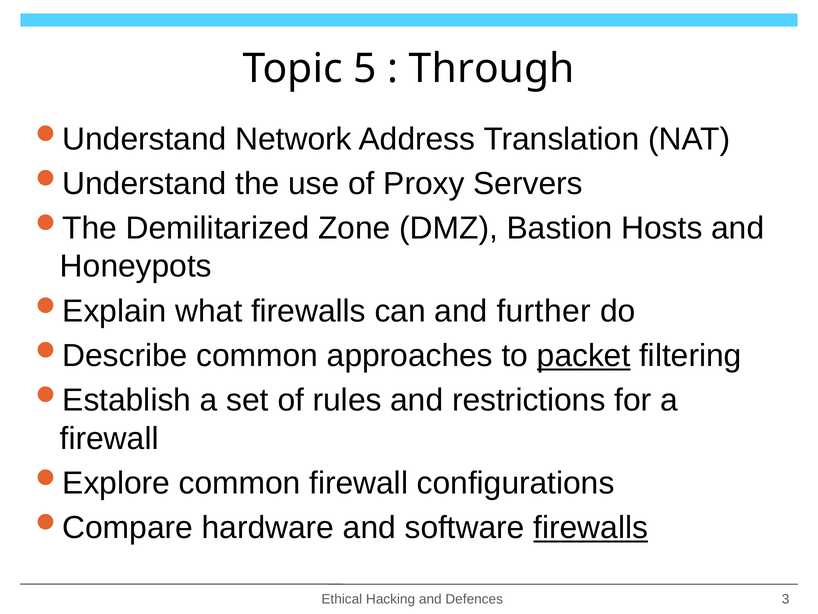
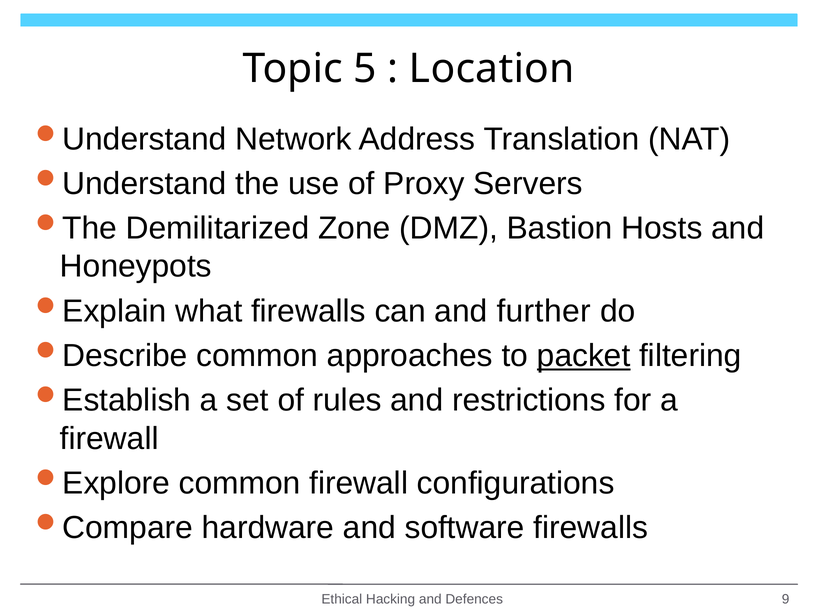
Through: Through -> Location (492, 69)
firewalls underline: present -> none (591, 527)
3: 3 -> 9 (786, 599)
